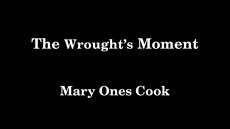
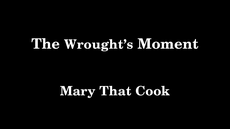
Ones: Ones -> That (115, 91)
